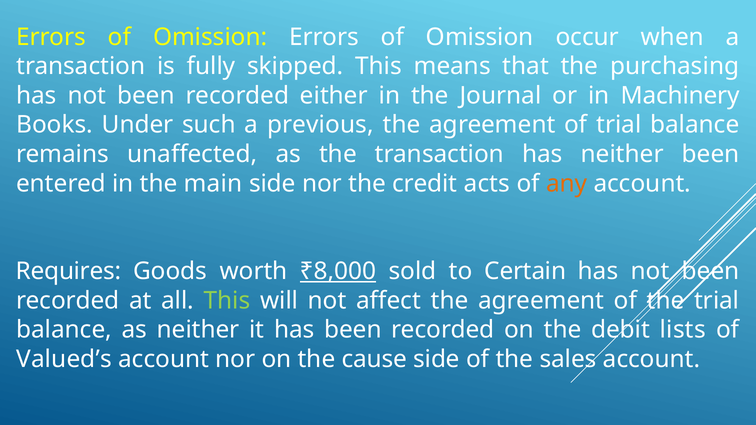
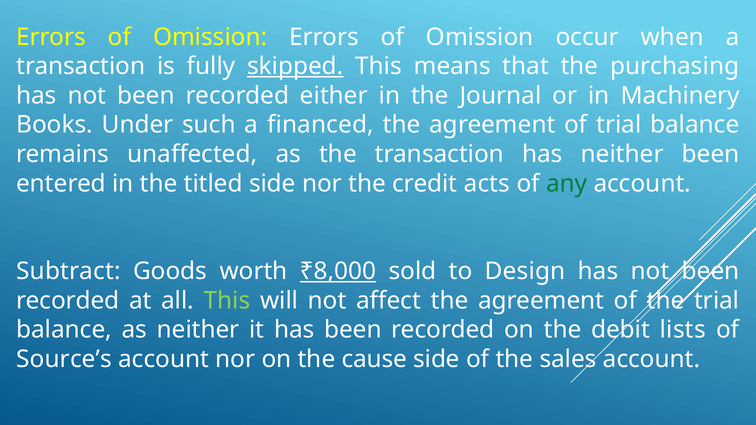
skipped underline: none -> present (295, 66)
previous: previous -> financed (320, 125)
main: main -> titled (213, 184)
any colour: orange -> green (567, 184)
Requires: Requires -> Subtract (68, 271)
Certain: Certain -> Design (525, 271)
Valued’s: Valued’s -> Source’s (64, 359)
